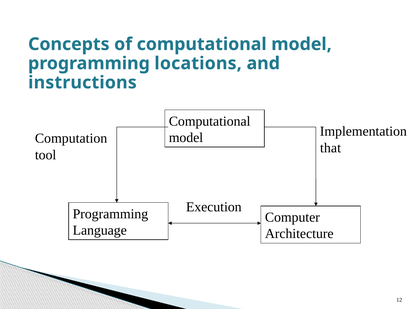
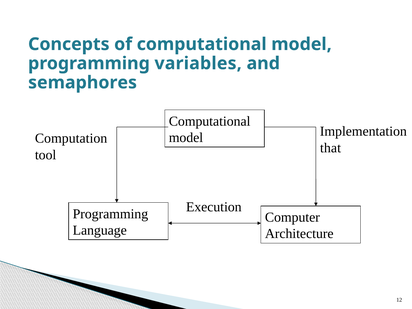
locations: locations -> variables (198, 63)
instructions: instructions -> semaphores (83, 83)
